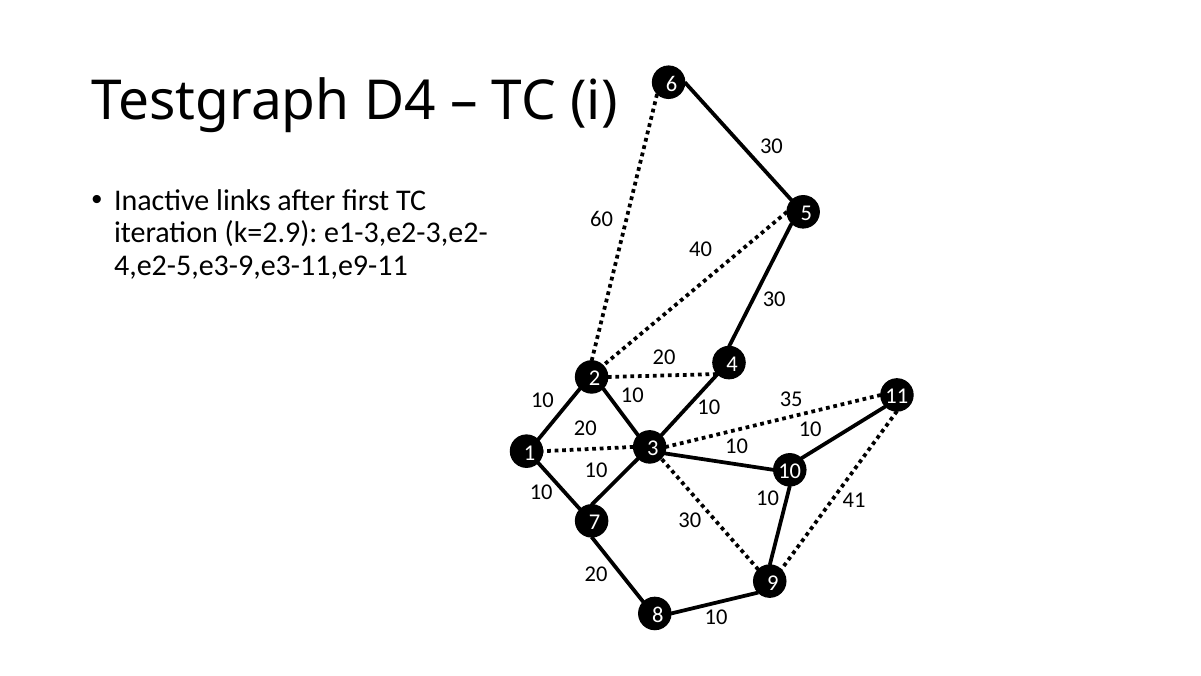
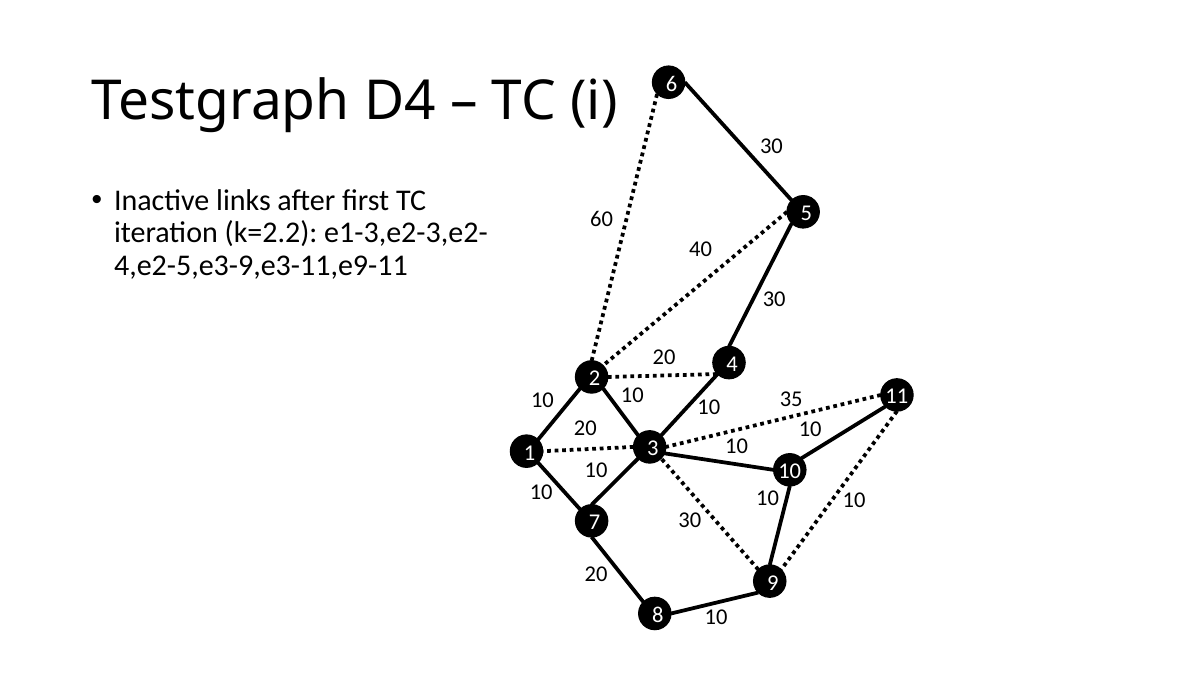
k=2.9: k=2.9 -> k=2.2 (271, 233)
41: 41 -> 10 (854, 500)
